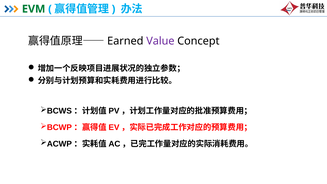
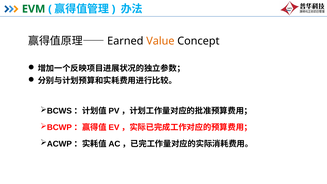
Value colour: purple -> orange (160, 41)
